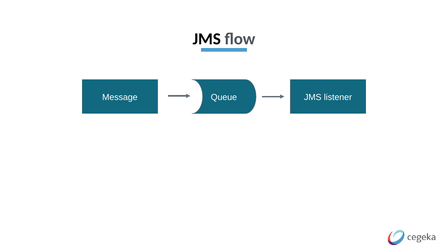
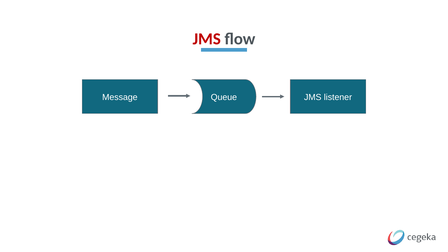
JMS colour: black -> red (207, 39)
